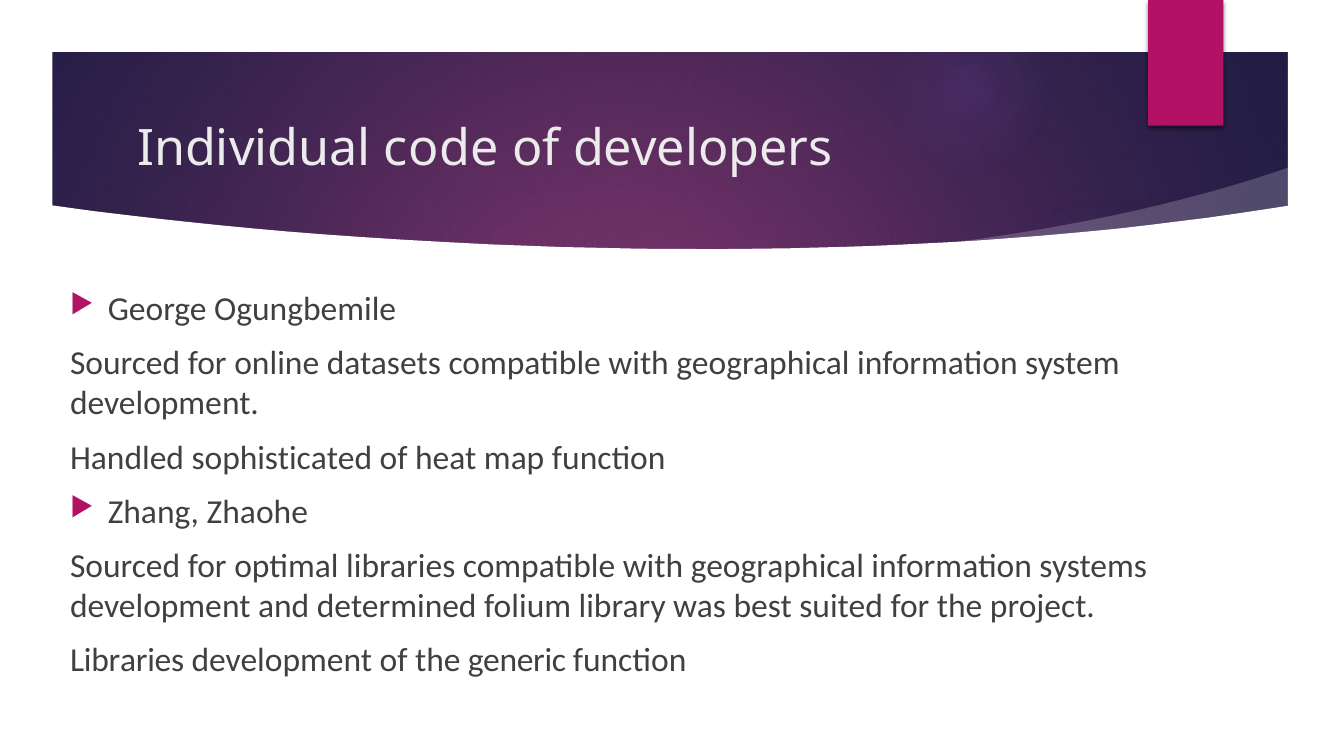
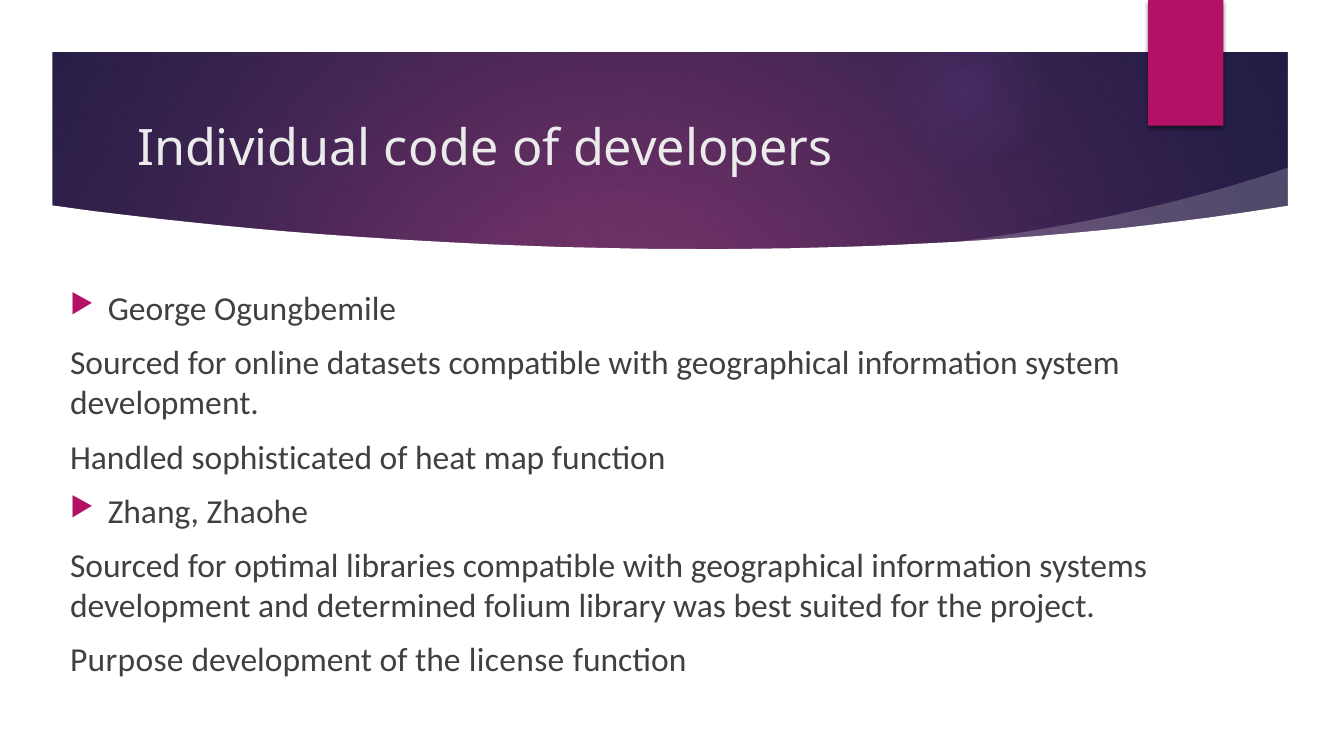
Libraries: Libraries -> Purpose (127, 661)
generic: generic -> license (517, 661)
